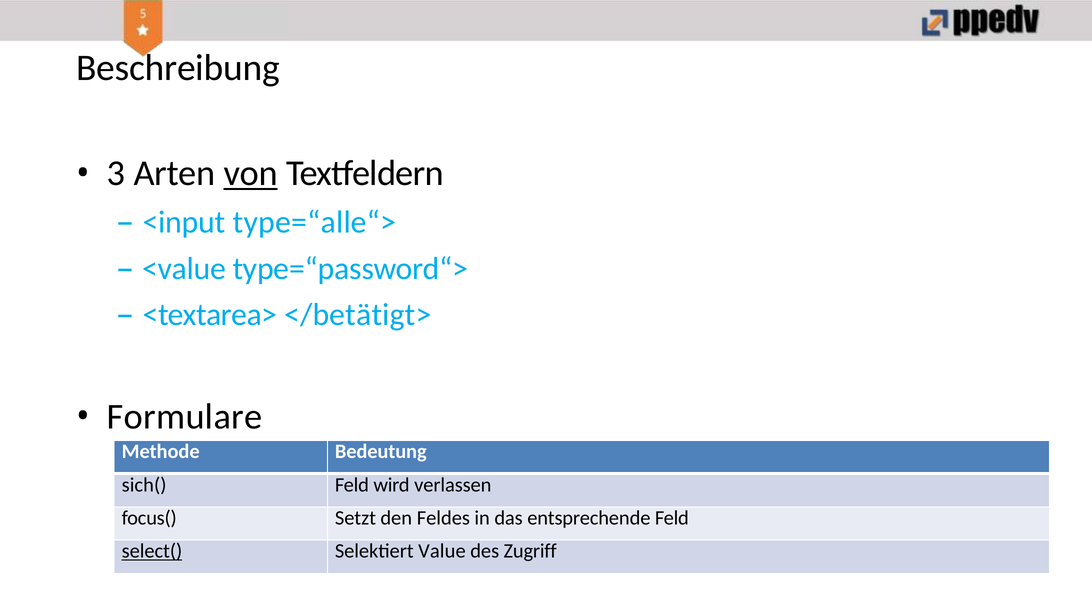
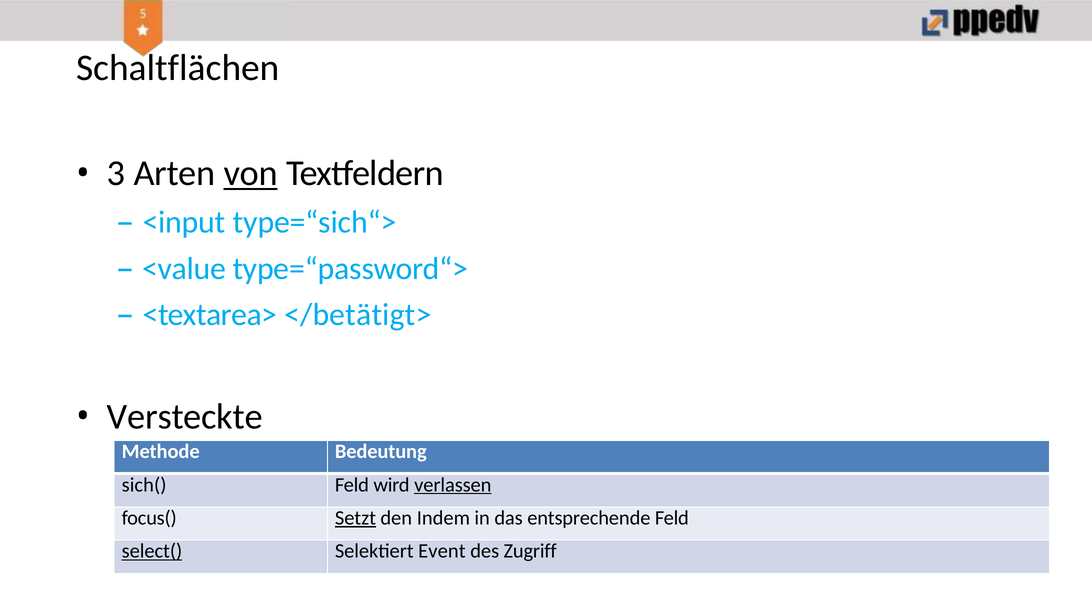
Beschreibung: Beschreibung -> Schaltflächen (178, 68)
type=“alle“>: type=“alle“> -> type=“sich“> (315, 223)
Formulare: Formulare -> Versteckte (185, 417)
verlassen underline: none -> present (453, 485)
Setzt underline: none -> present (355, 518)
Feldes: Feldes -> Indem (443, 518)
Value: Value -> Event (442, 551)
